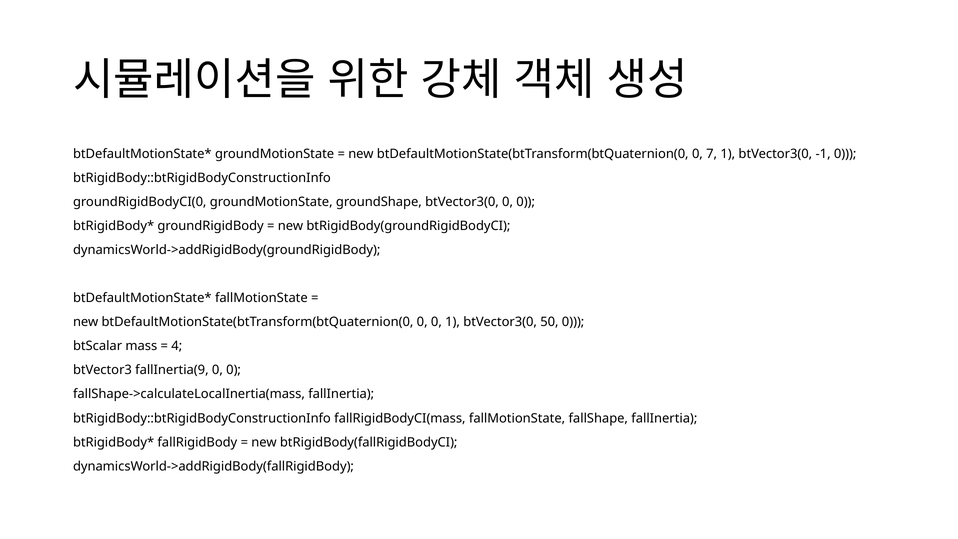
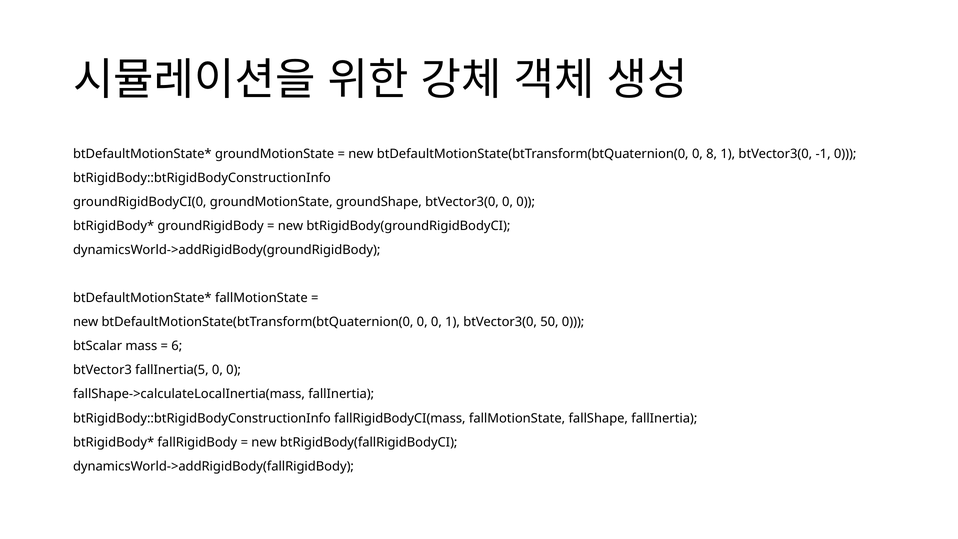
7: 7 -> 8 (712, 154)
4: 4 -> 6 (177, 346)
fallInertia(9: fallInertia(9 -> fallInertia(5 (172, 370)
